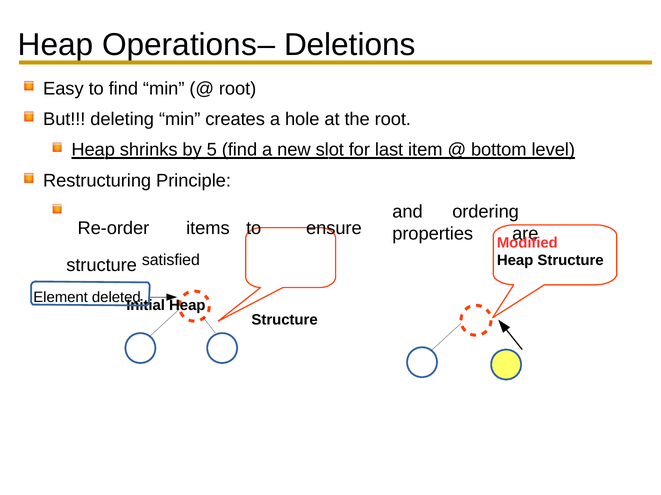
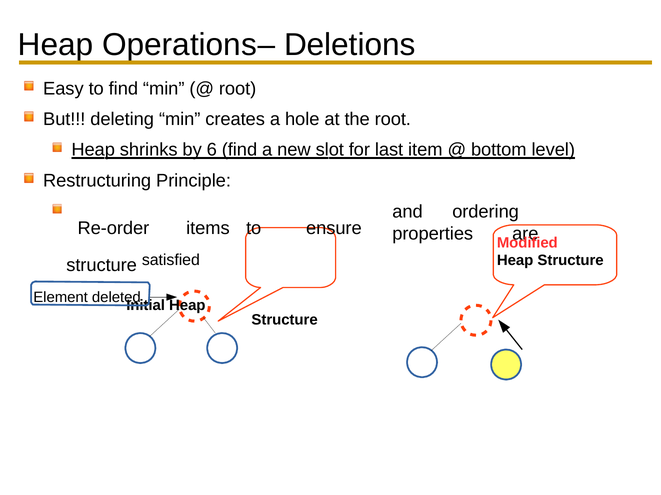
5: 5 -> 6 (212, 150)
